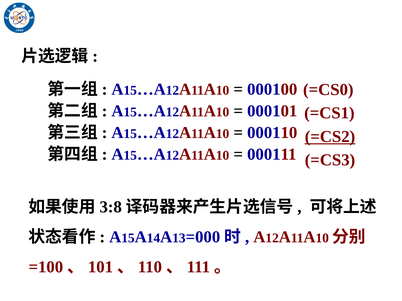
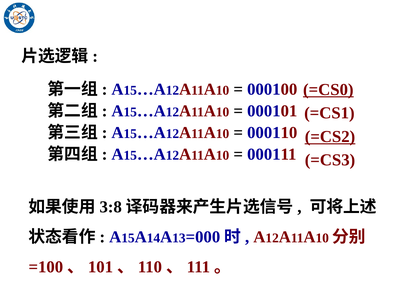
=CS0 underline: none -> present (328, 90)
